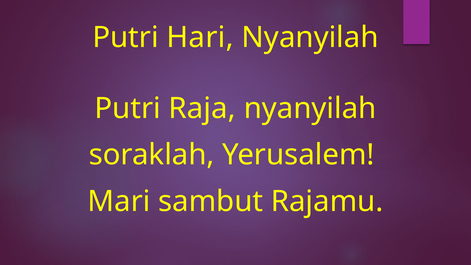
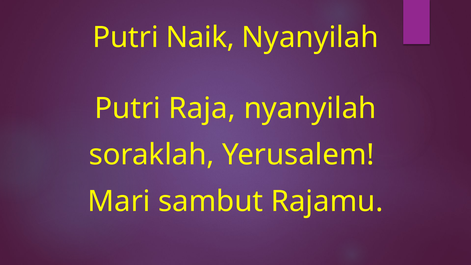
Hari: Hari -> Naik (200, 37)
